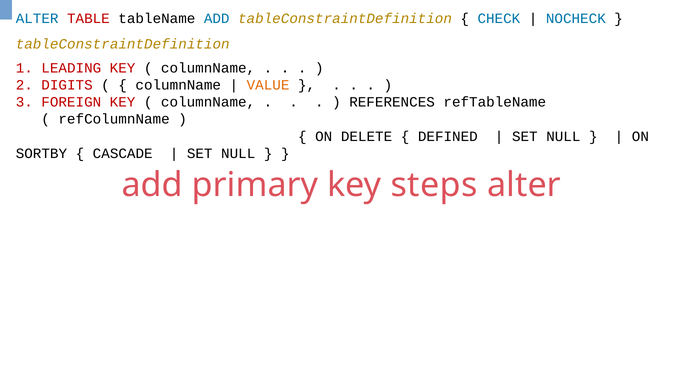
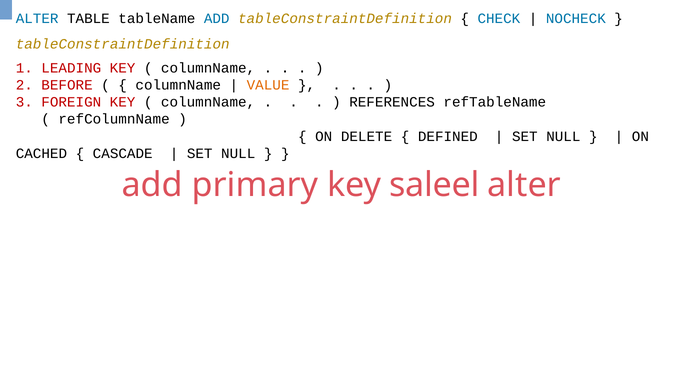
TABLE colour: red -> black (88, 19)
DIGITS: DIGITS -> BEFORE (67, 85)
SORTBY: SORTBY -> CACHED (41, 154)
steps: steps -> saleel (434, 185)
